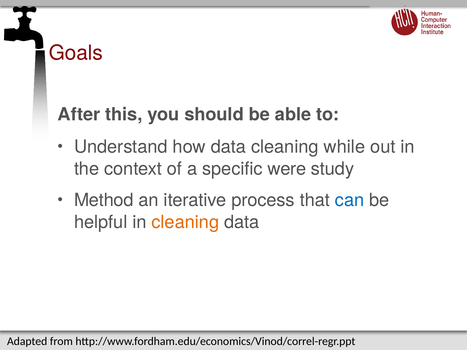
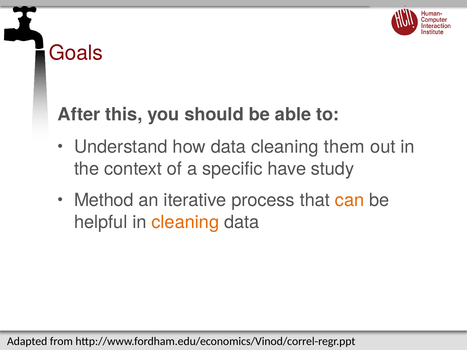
while: while -> them (344, 147)
were: were -> have (287, 169)
can colour: blue -> orange (350, 200)
